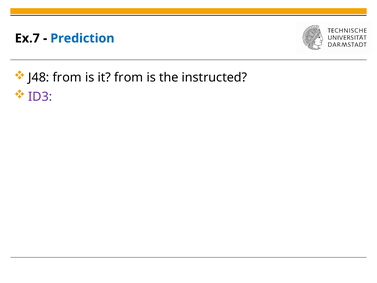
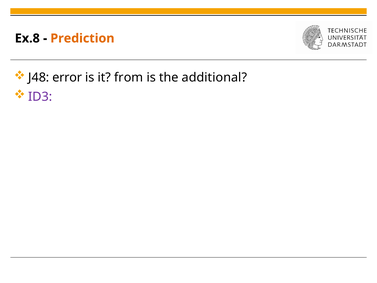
Ex.7: Ex.7 -> Ex.8 (27, 38)
Prediction colour: blue -> orange (82, 38)
J48 from: from -> error (67, 77)
instructed: instructed -> additional (214, 77)
